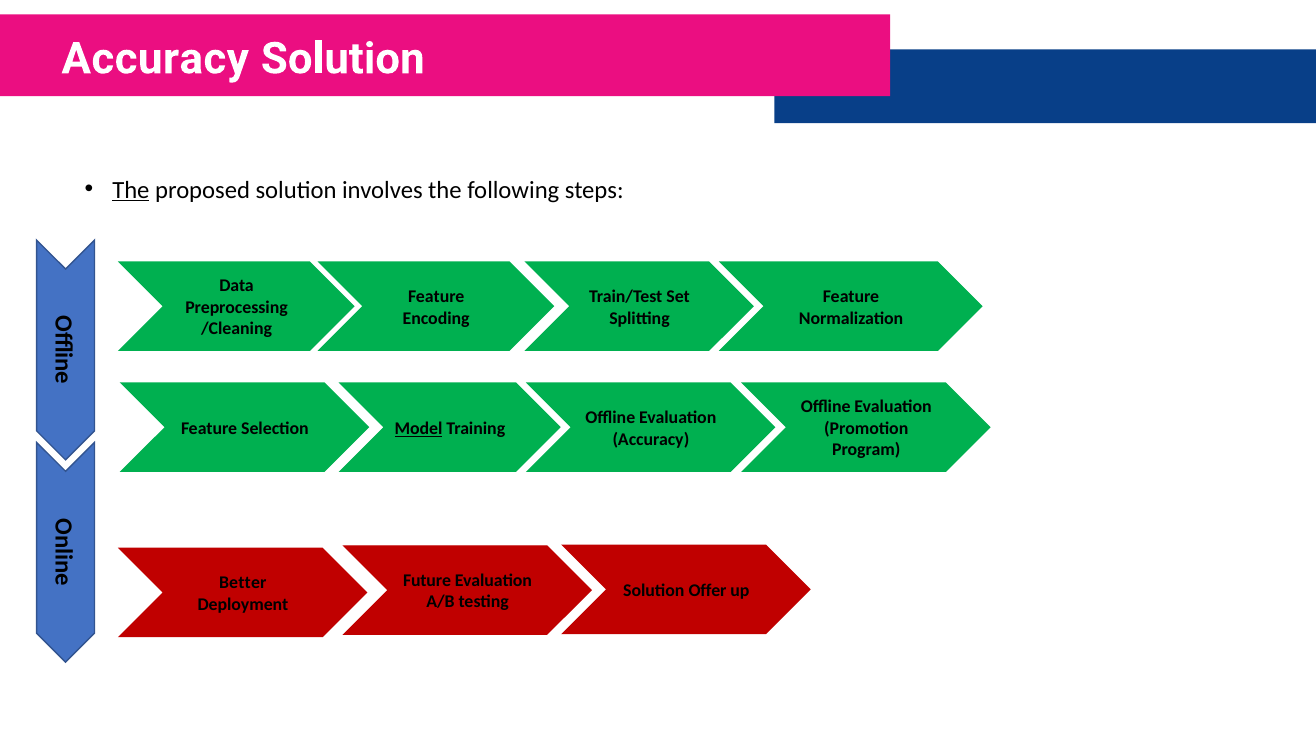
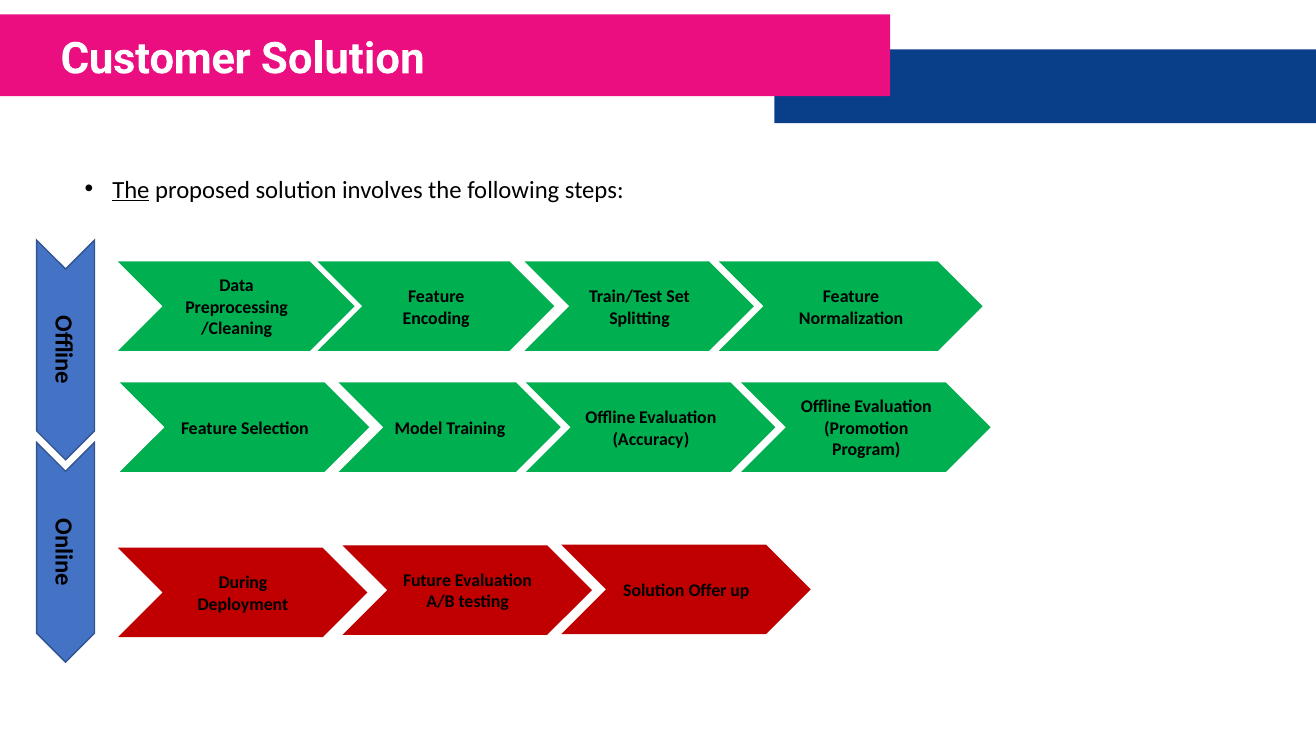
Accuracy: Accuracy -> Customer (156, 59)
Model underline: present -> none (419, 429)
Better: Better -> During (243, 583)
